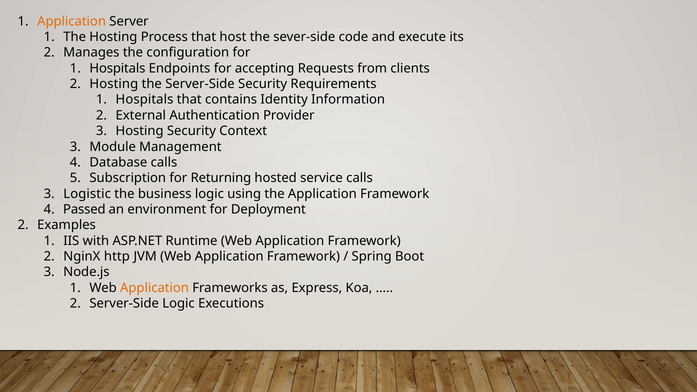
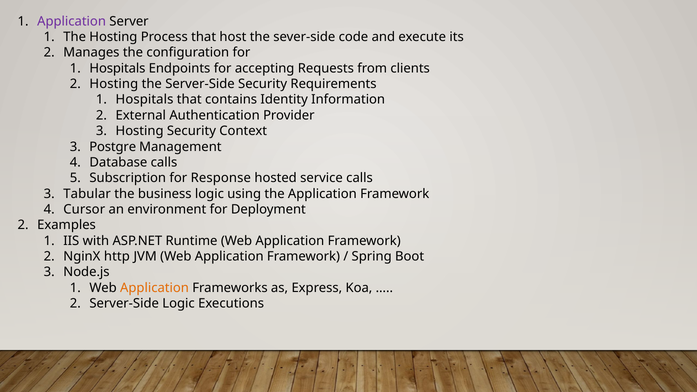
Application colour: orange -> purple (72, 21)
Module: Module -> Postgre (113, 147)
Returning: Returning -> Response (221, 178)
Logistic: Logistic -> Tabular (87, 194)
Passed: Passed -> Cursor (84, 209)
